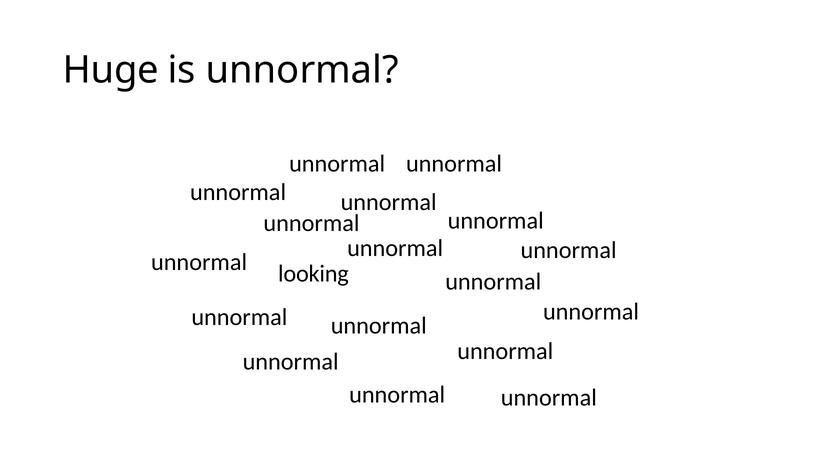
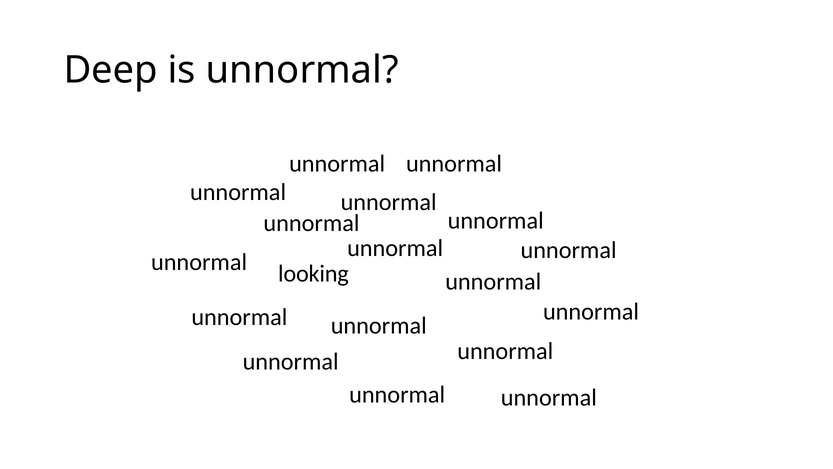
Huge: Huge -> Deep (111, 70)
